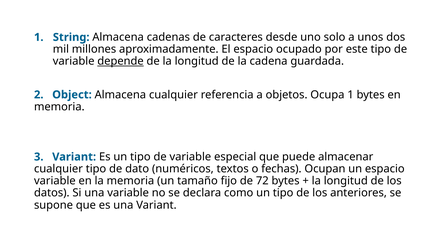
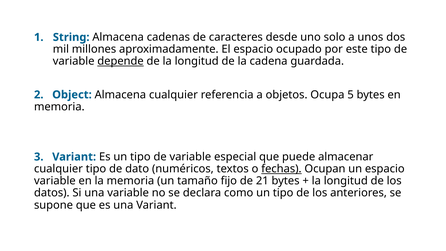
Ocupa 1: 1 -> 5 (351, 95)
fechas underline: none -> present (281, 169)
72: 72 -> 21 (262, 181)
